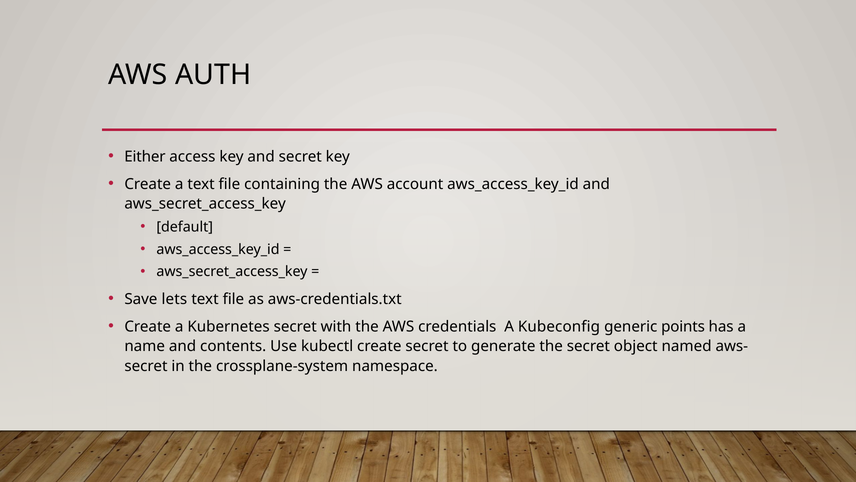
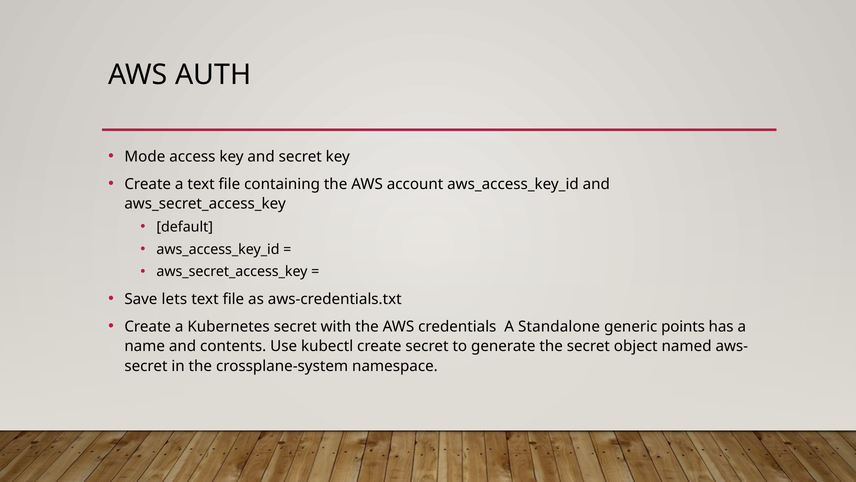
Either: Either -> Mode (145, 156)
Kubeconfig: Kubeconfig -> Standalone (559, 326)
